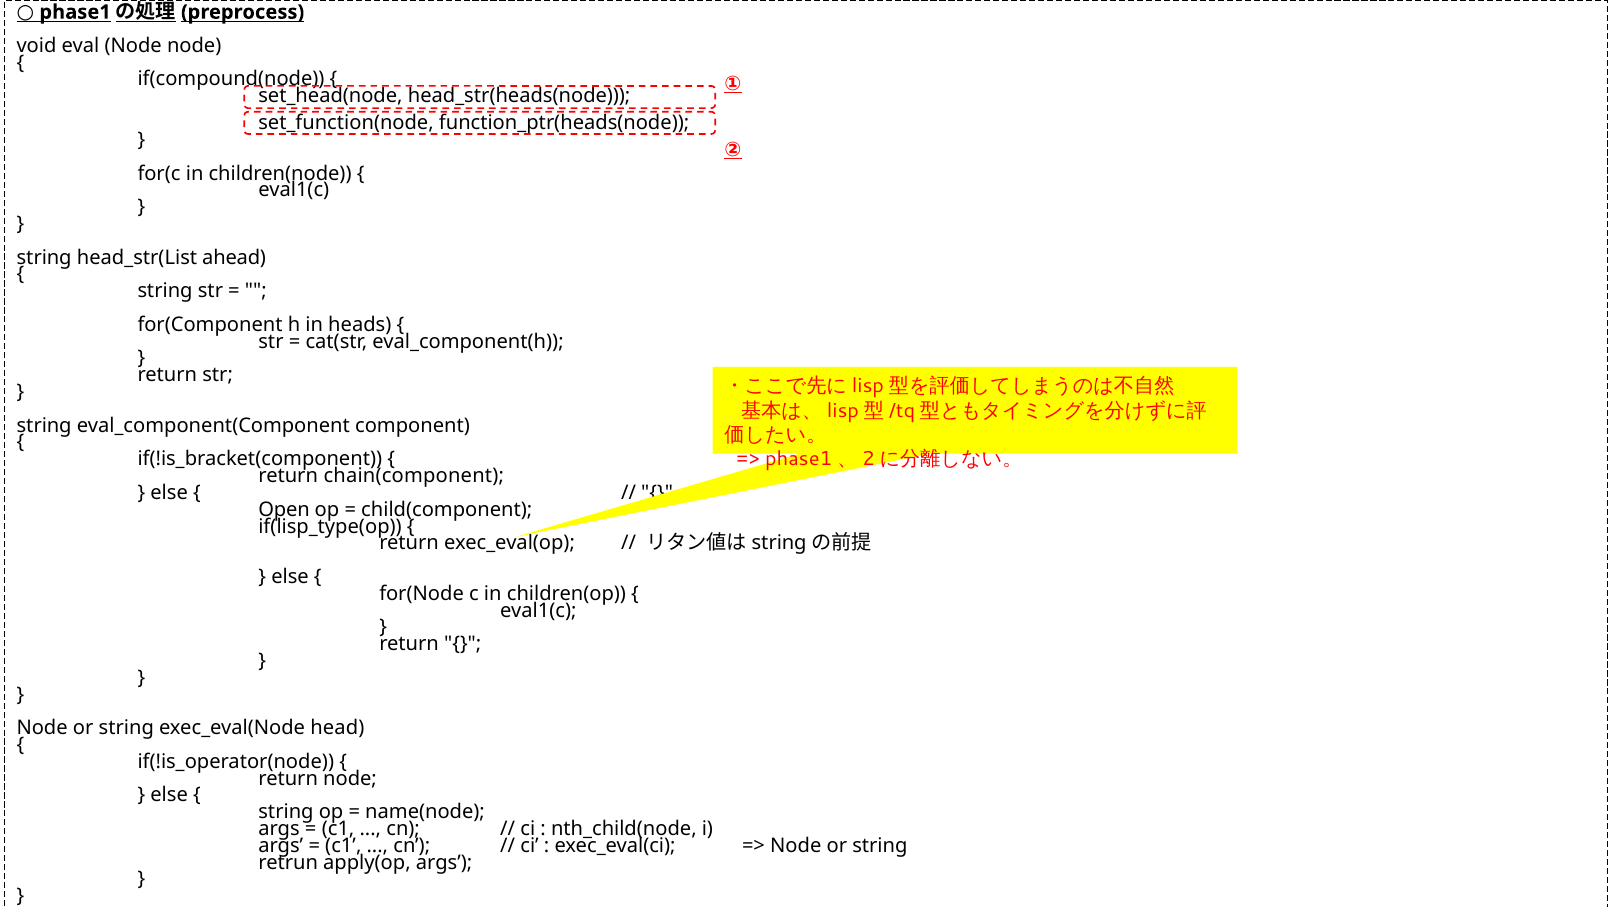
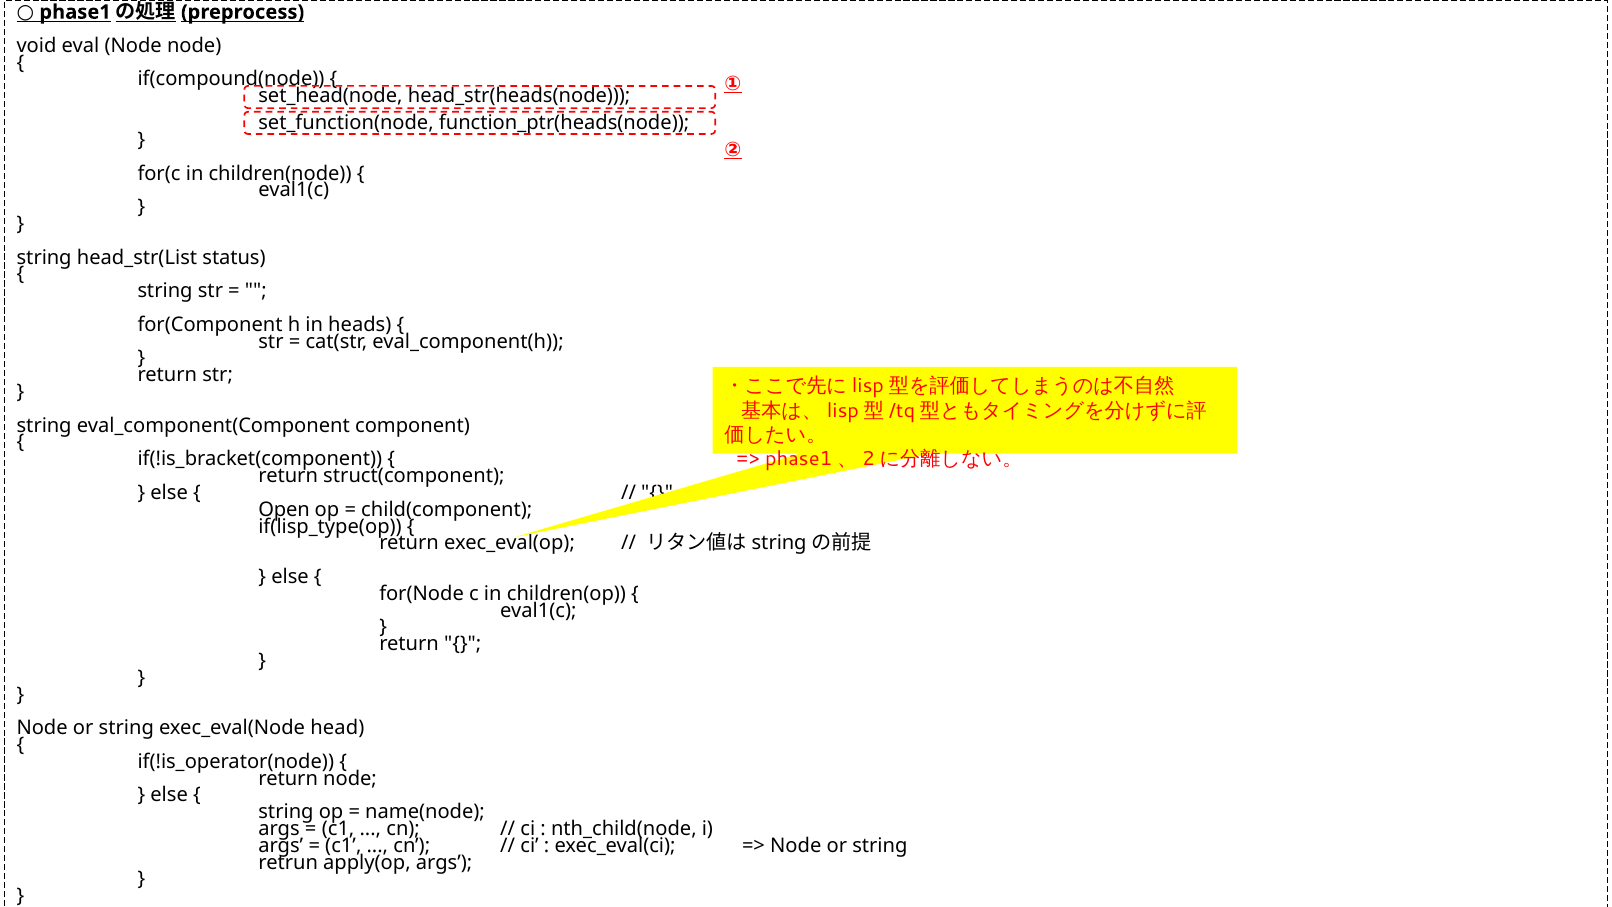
ahead: ahead -> status (234, 257)
chain(component: chain(component -> struct(component (414, 476)
